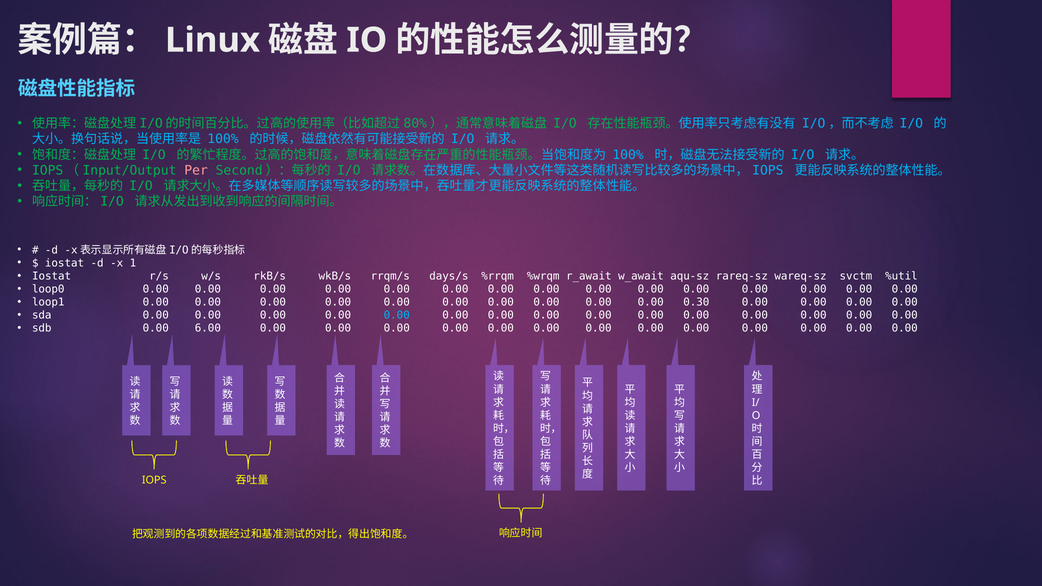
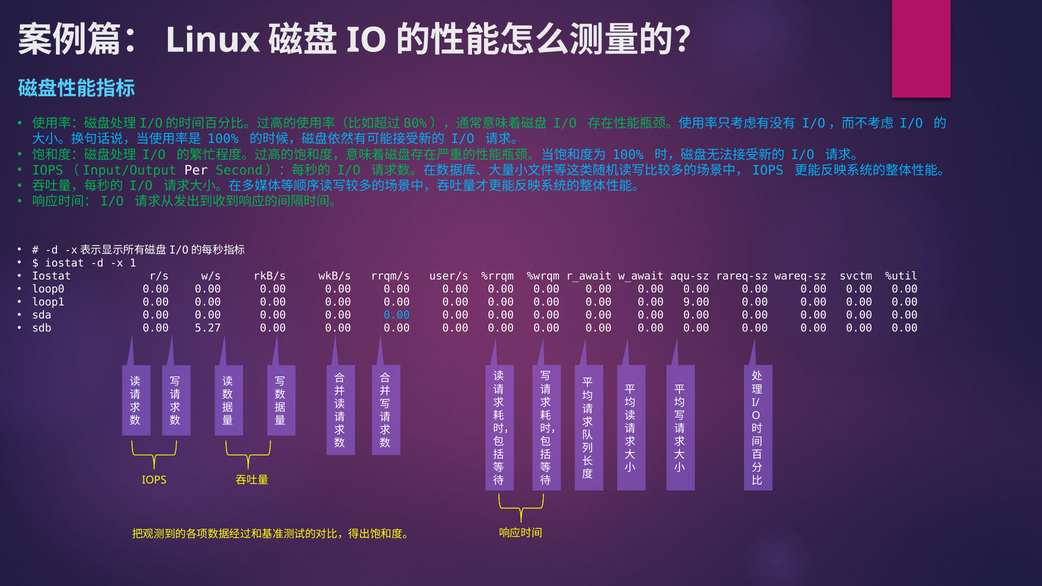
Per colour: pink -> white (196, 170)
days/s: days/s -> user/s (449, 276)
0.30: 0.30 -> 9.00 (696, 302)
6.00: 6.00 -> 5.27 (208, 328)
